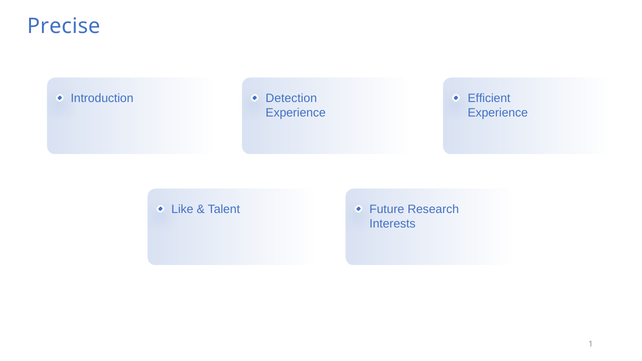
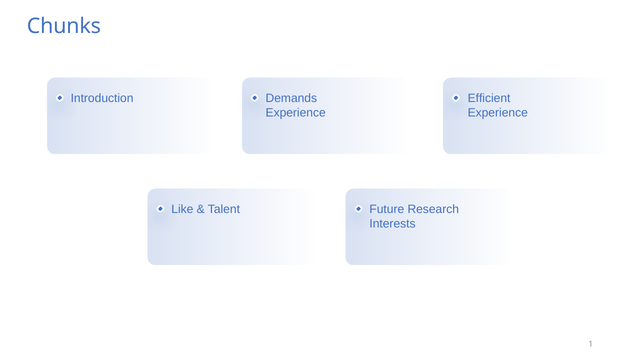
Precise: Precise -> Chunks (64, 26)
Detection: Detection -> Demands (291, 99)
